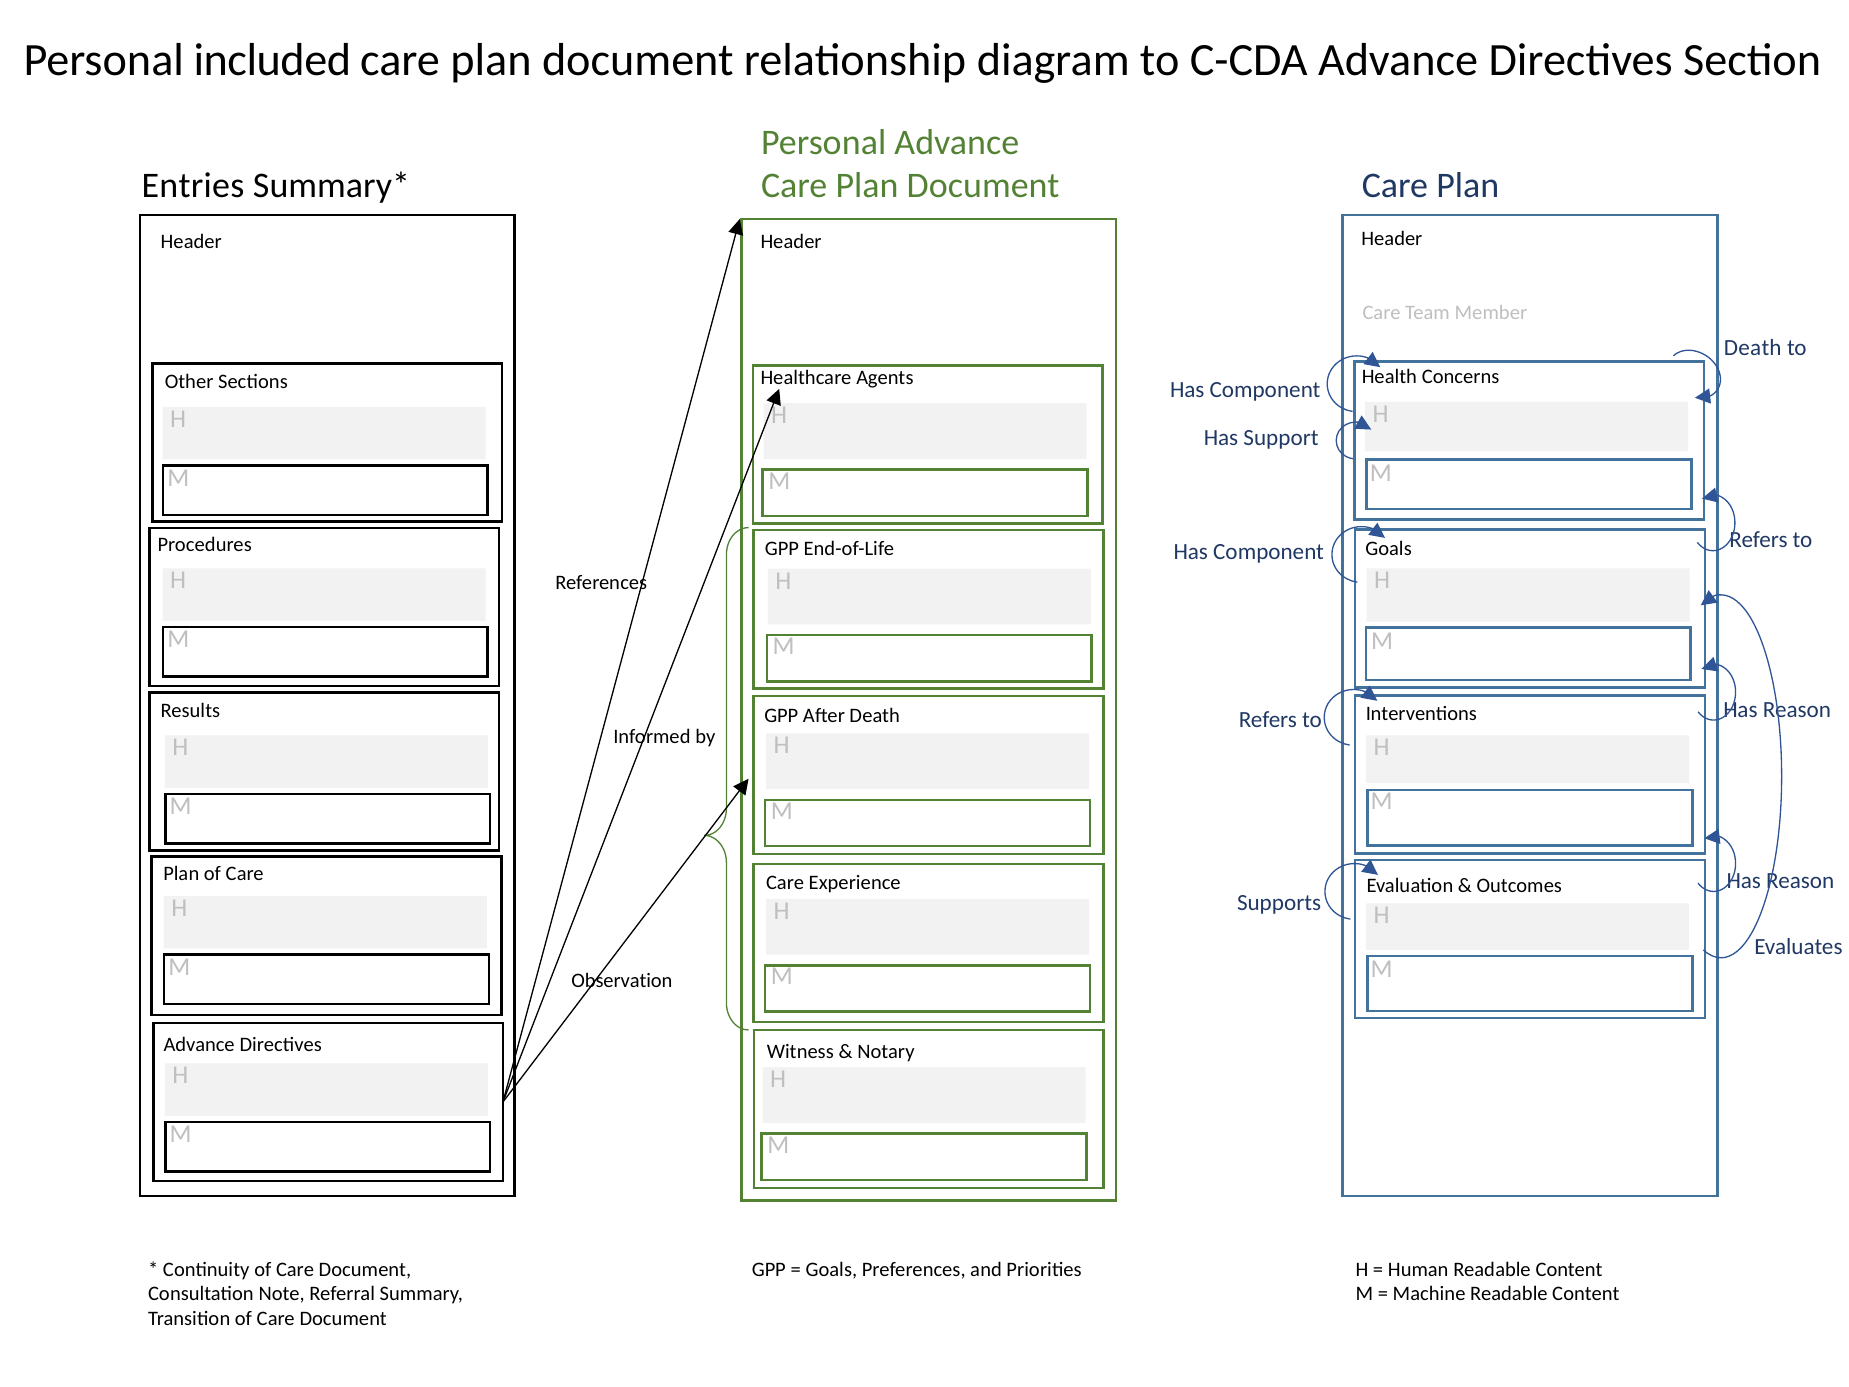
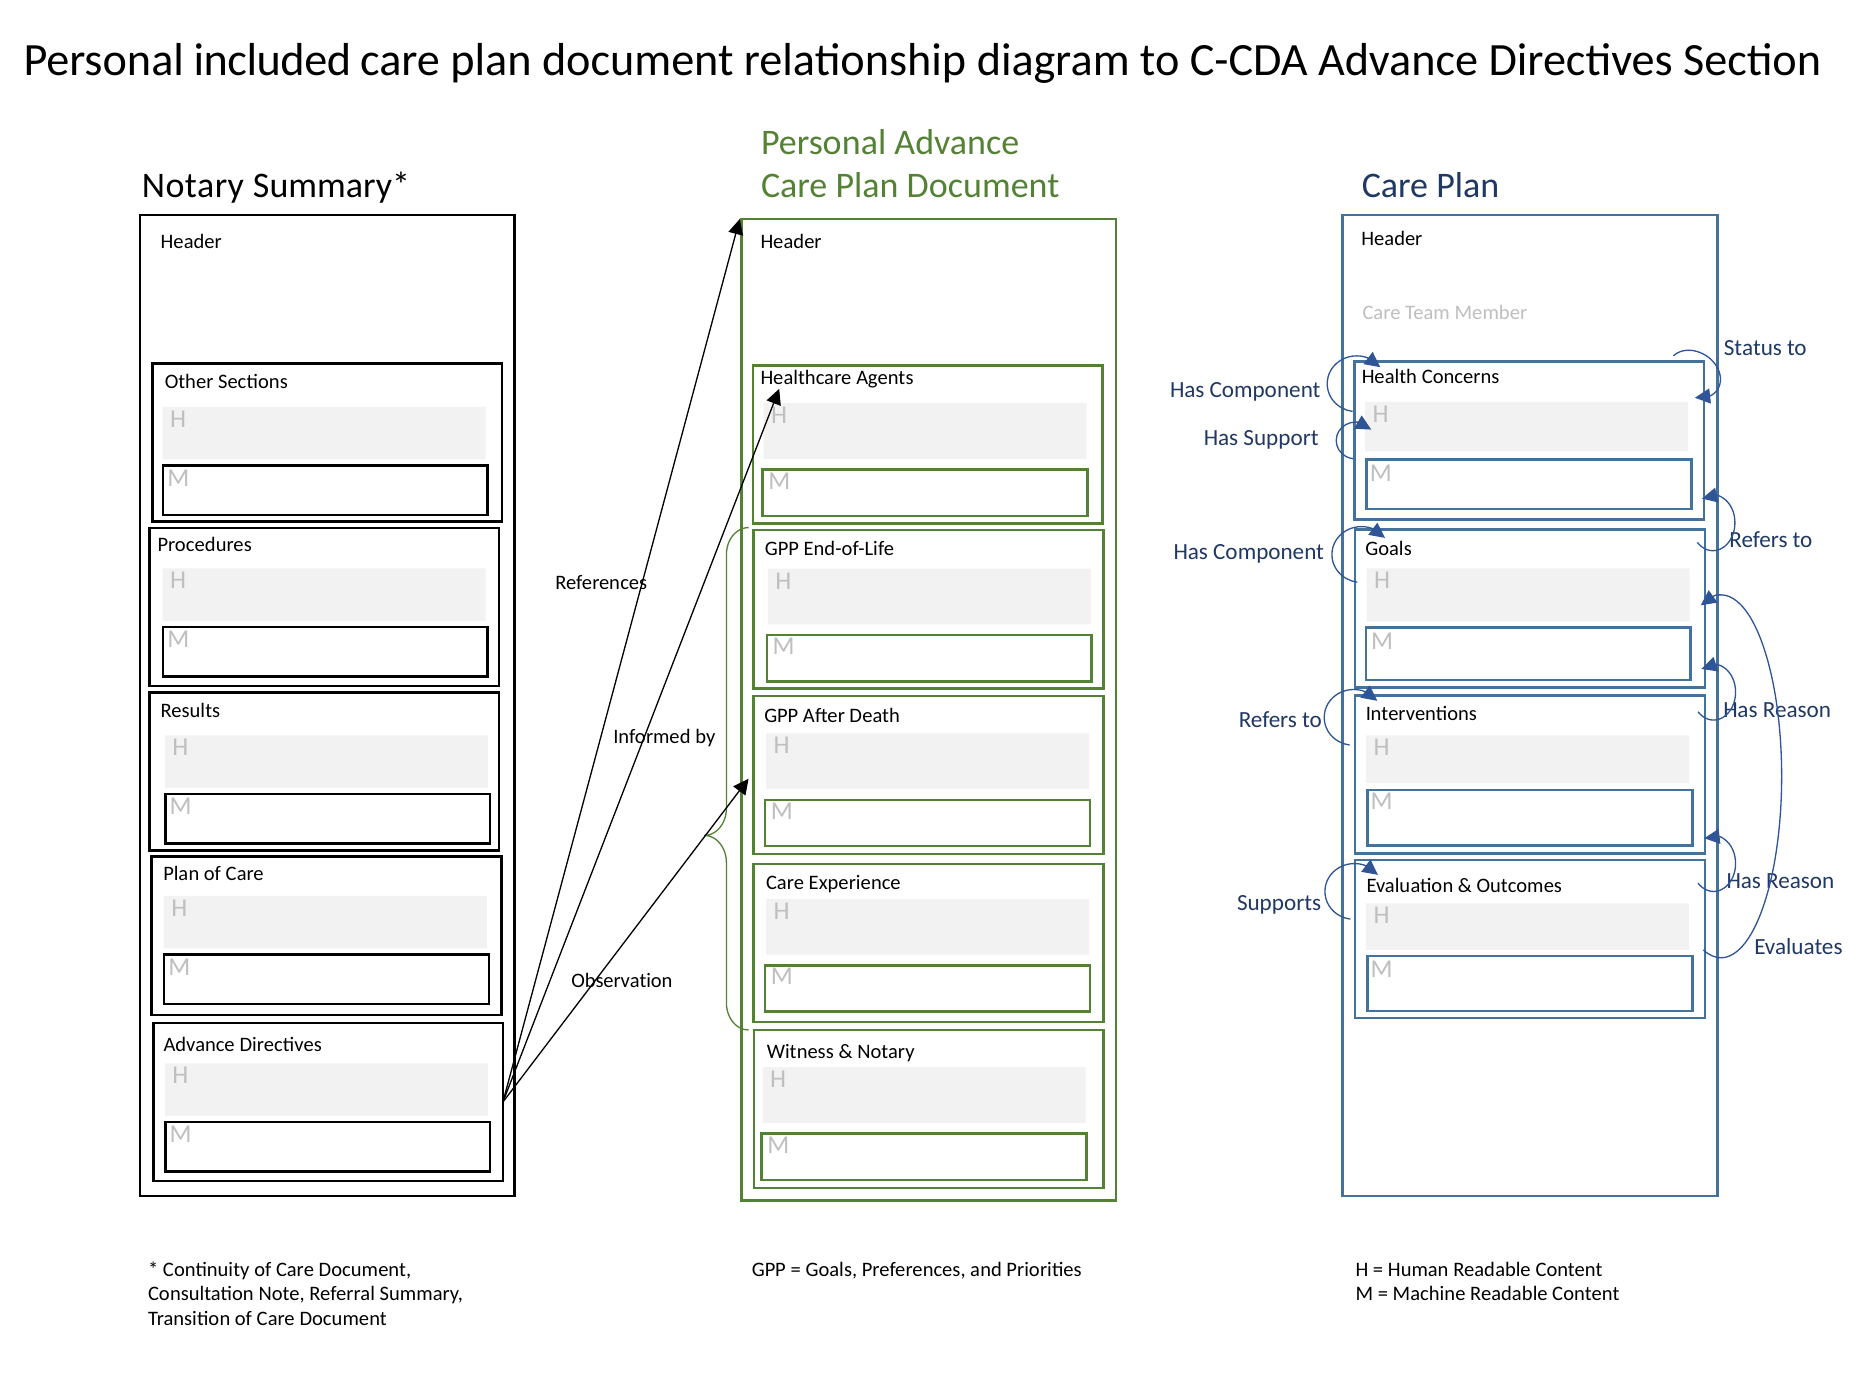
Entries: Entries -> Notary (193, 186)
Death: Death -> Status (1753, 348)
